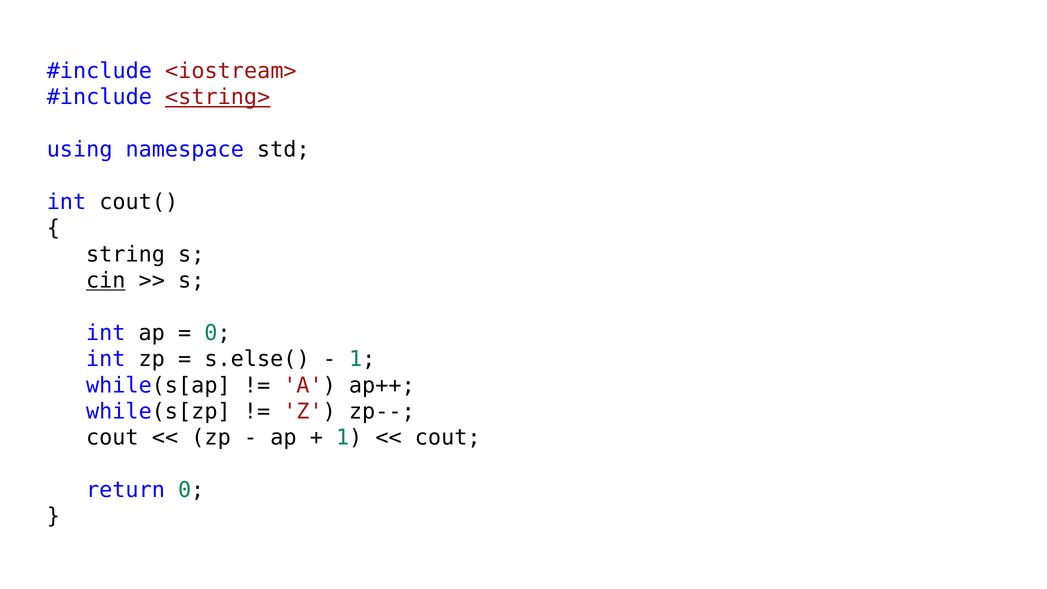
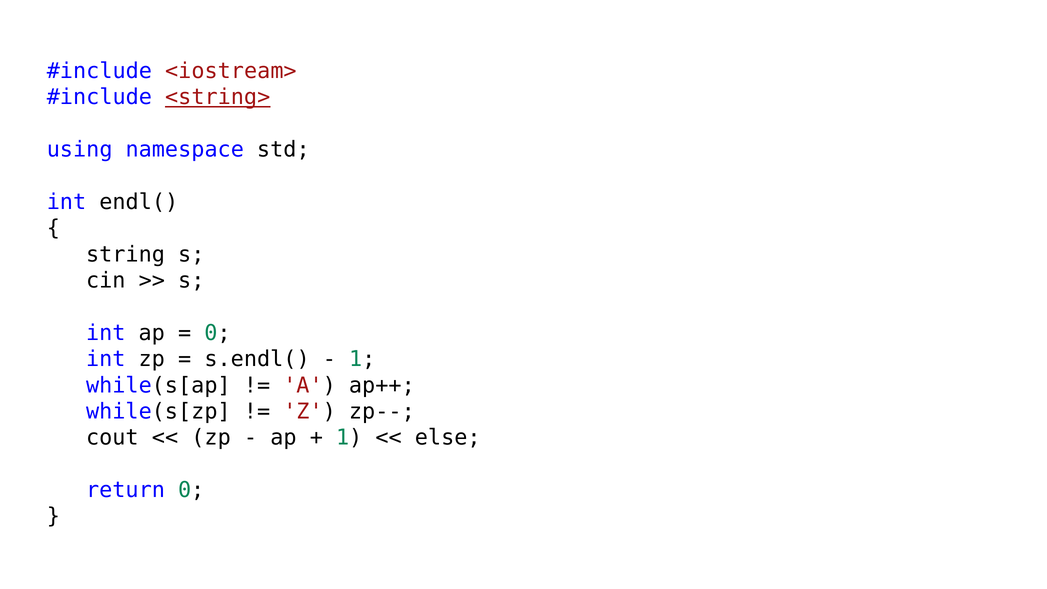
cout(: cout( -> endl( (139, 202)
cin underline: present -> none (106, 281)
s.else(: s.else( -> s.endl( (257, 359)
cout: cout -> else (448, 438)
